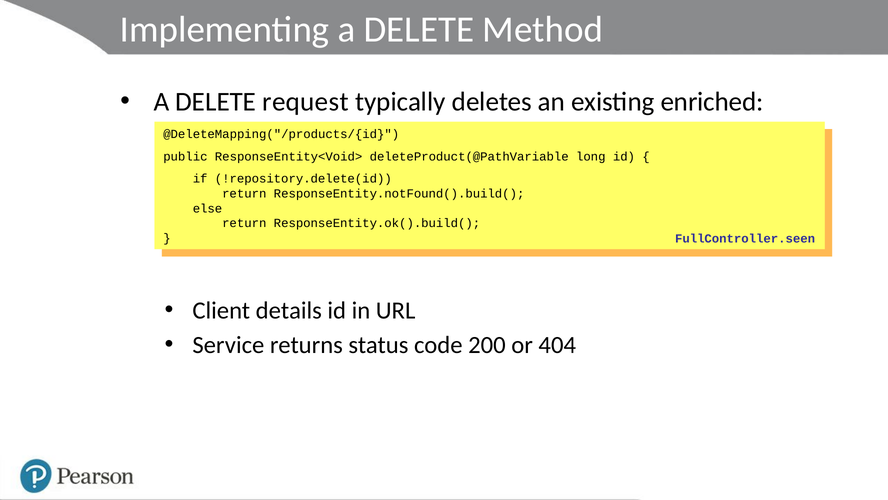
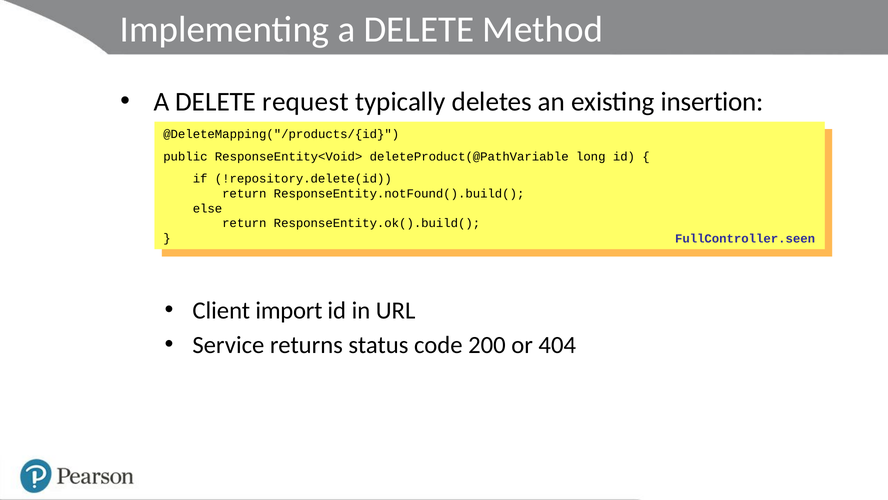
enriched: enriched -> insertion (712, 102)
details: details -> import (289, 310)
